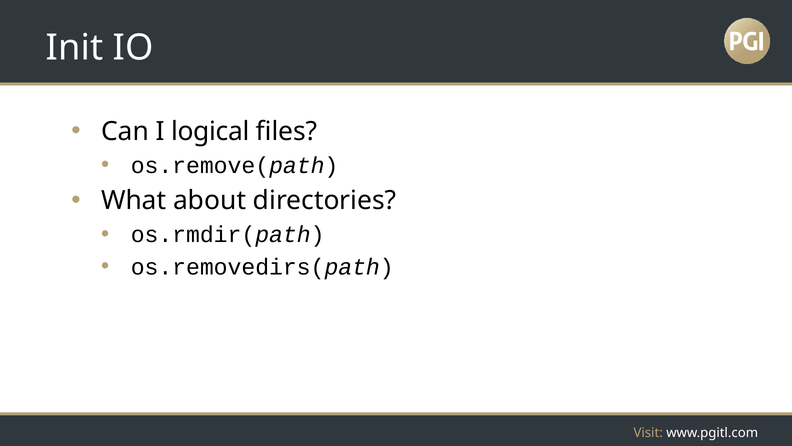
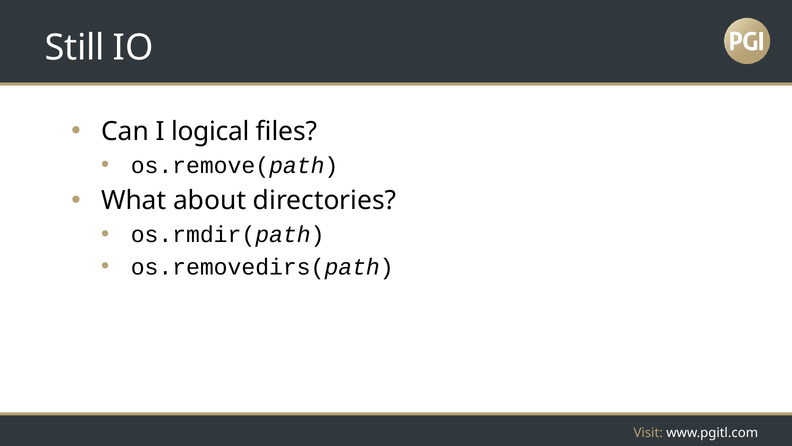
Init: Init -> Still (75, 48)
